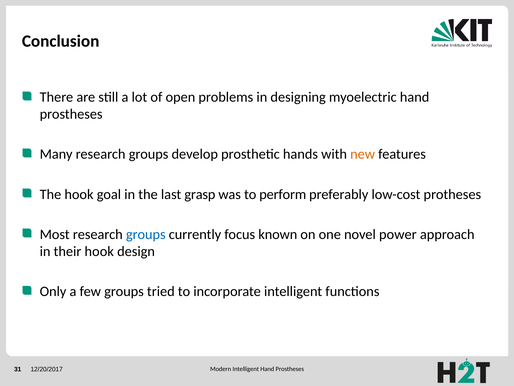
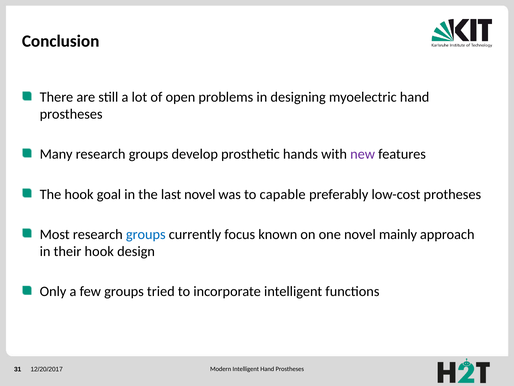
new colour: orange -> purple (363, 154)
last grasp: grasp -> novel (200, 194)
perform: perform -> capable (283, 194)
power: power -> mainly (398, 234)
